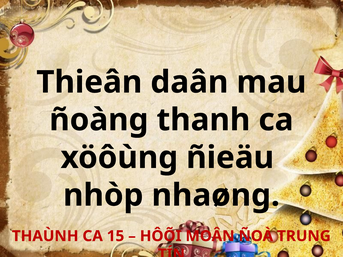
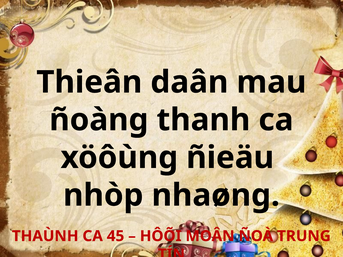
15: 15 -> 45 (116, 236)
